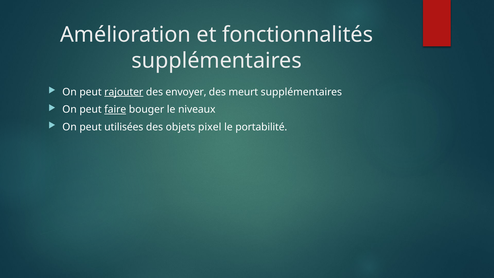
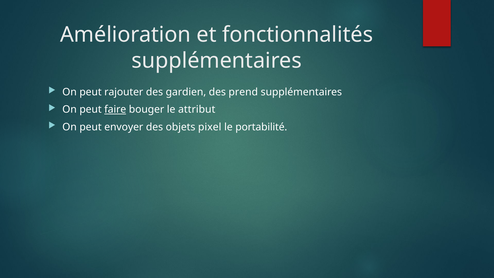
rajouter underline: present -> none (124, 92)
envoyer: envoyer -> gardien (186, 92)
meurt: meurt -> prend (243, 92)
niveaux: niveaux -> attribut (197, 109)
utilisées: utilisées -> envoyer (124, 127)
